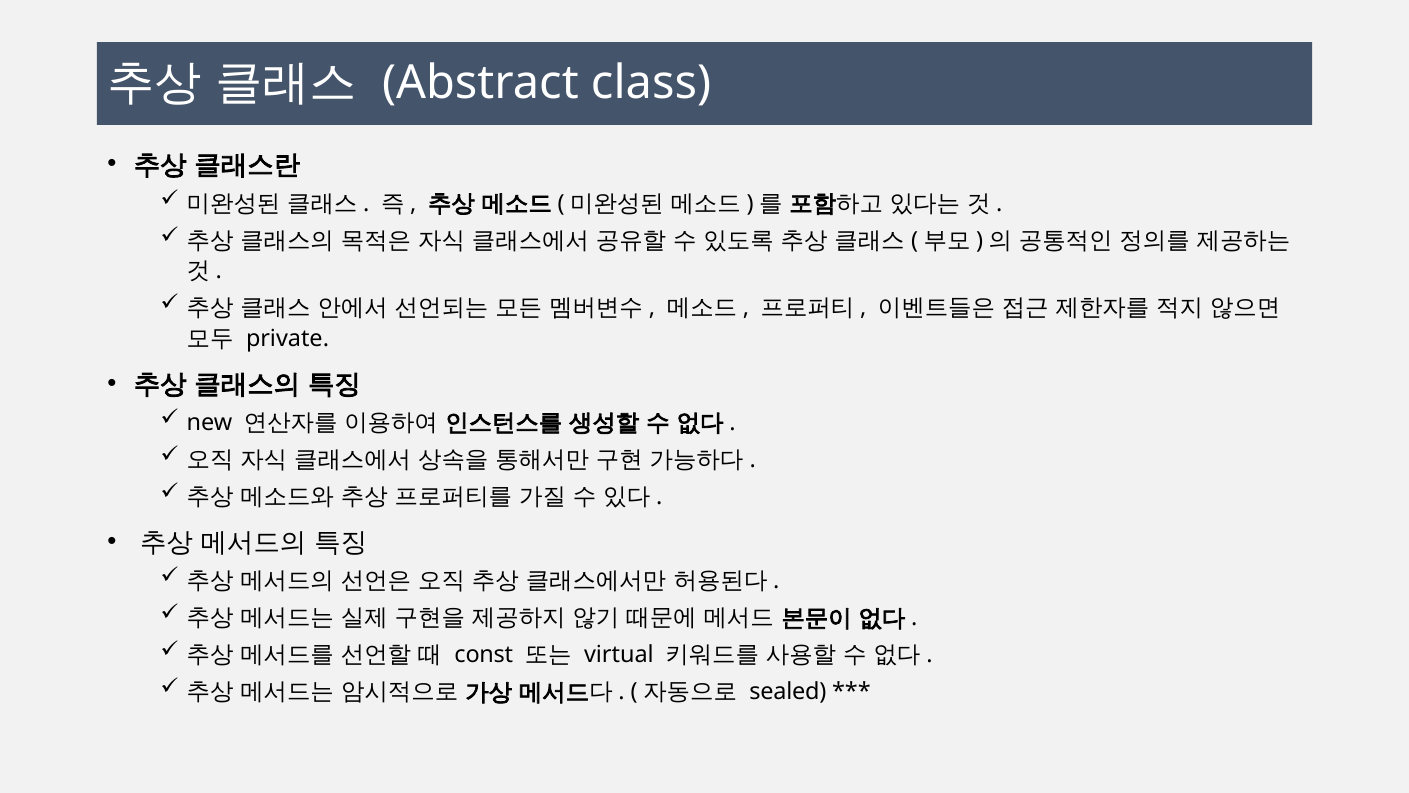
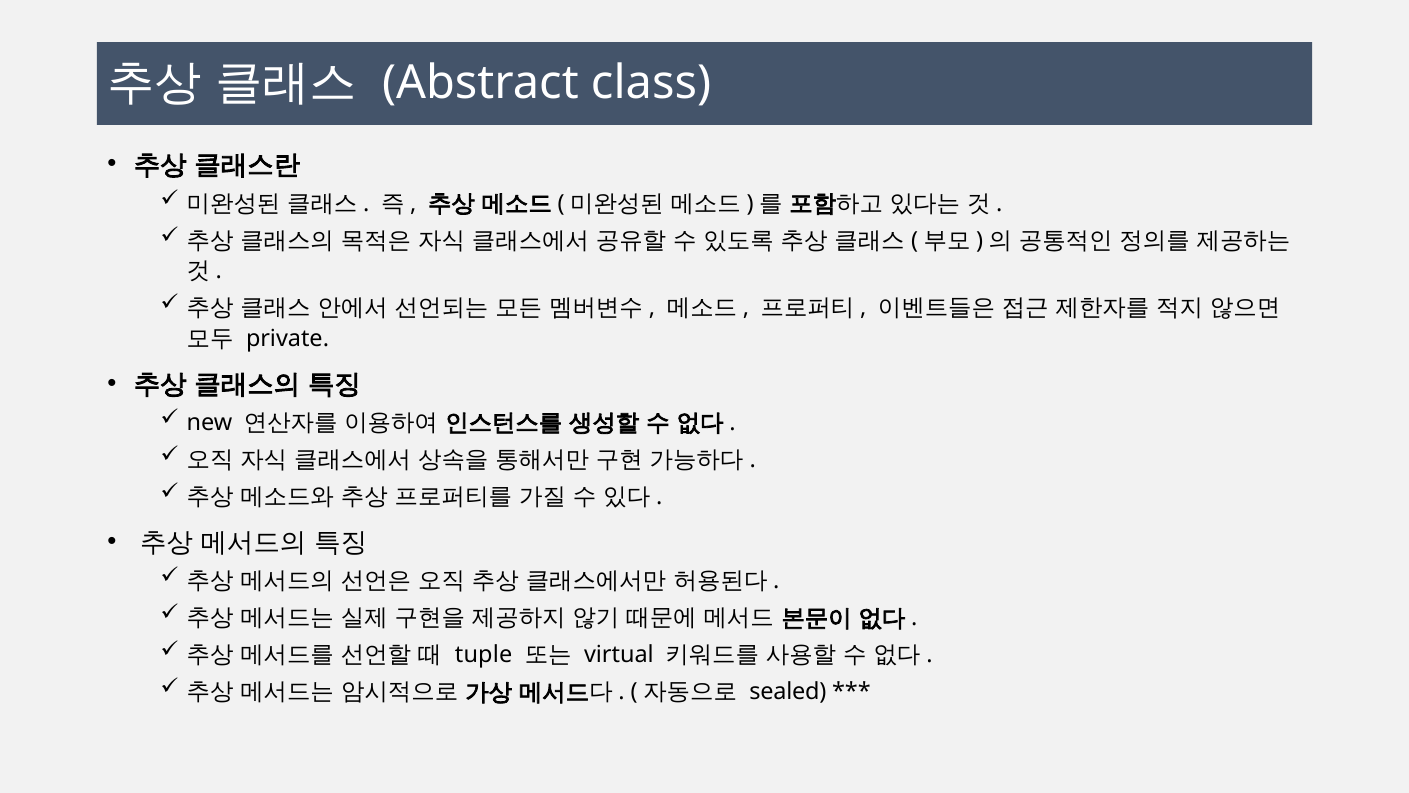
const: const -> tuple (484, 655)
